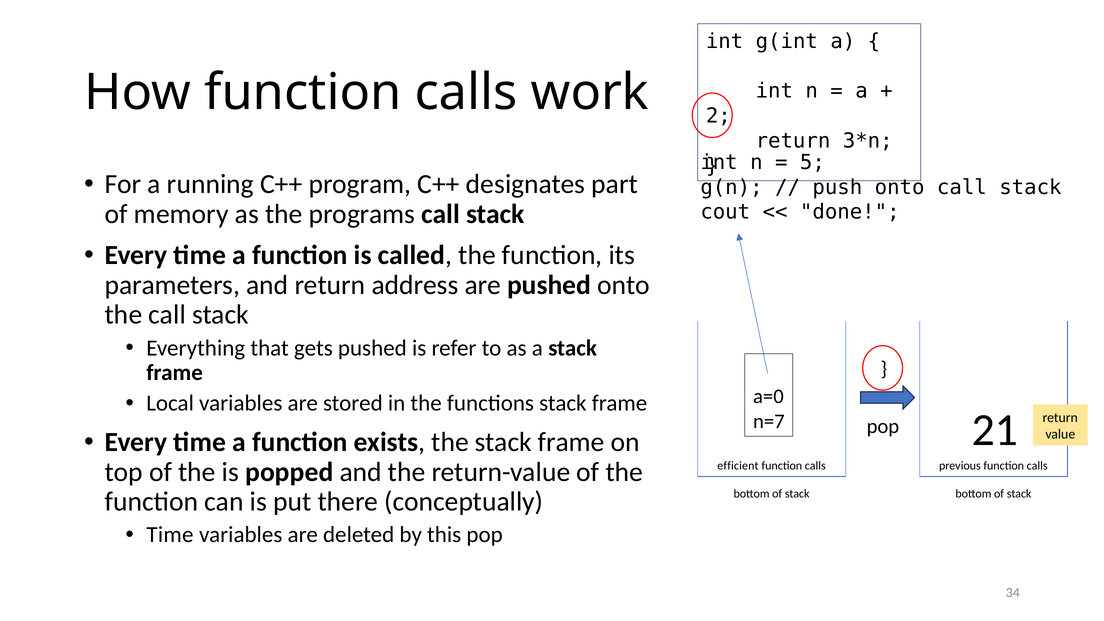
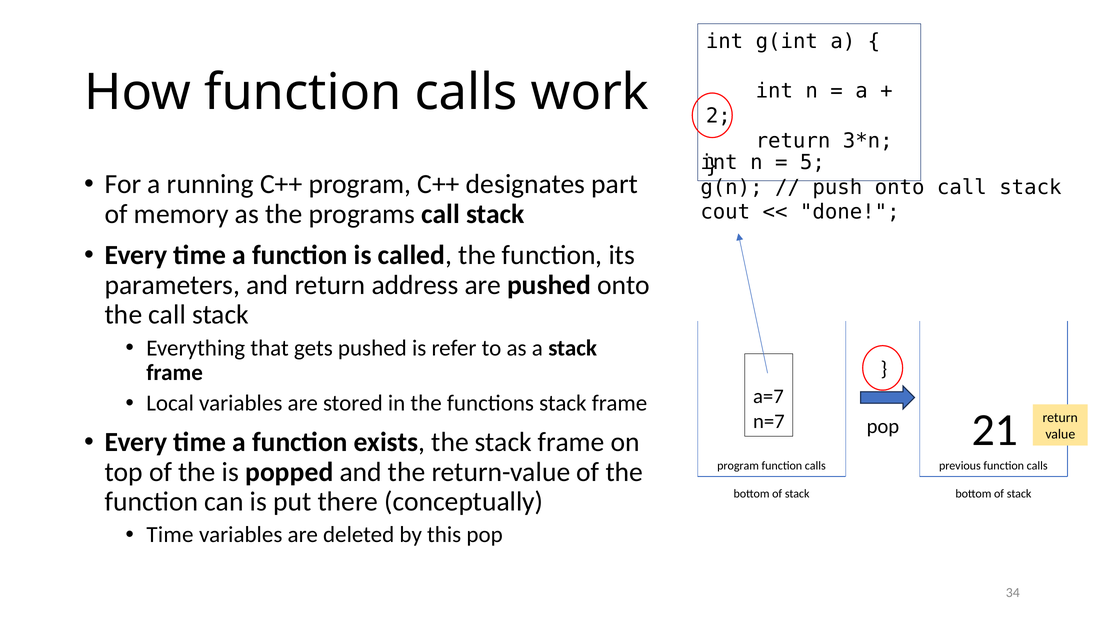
a=0: a=0 -> a=7 (768, 397)
efficient: efficient -> program (738, 466)
